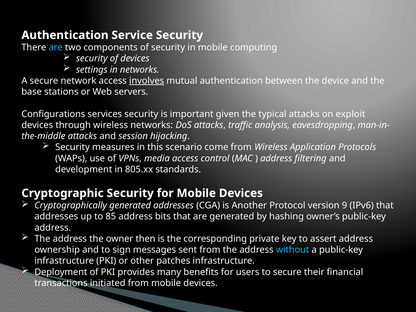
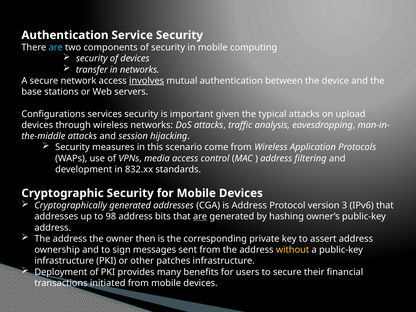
settings: settings -> transfer (92, 70)
exploit: exploit -> upload (351, 114)
805.xx: 805.xx -> 832.xx (139, 169)
is Another: Another -> Address (249, 205)
9: 9 -> 3 (345, 205)
85: 85 -> 98 (111, 217)
are underline: none -> present (200, 217)
without colour: light blue -> yellow (293, 250)
